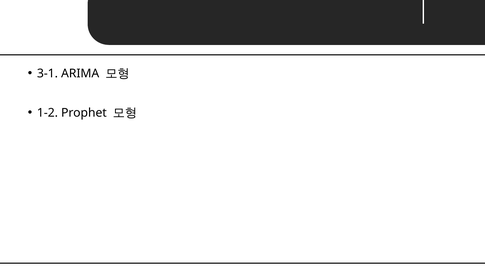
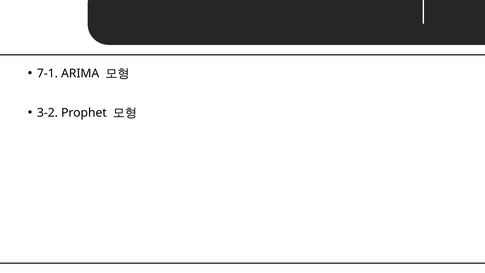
3-1: 3-1 -> 7-1 (47, 74)
1-2: 1-2 -> 3-2 (47, 113)
